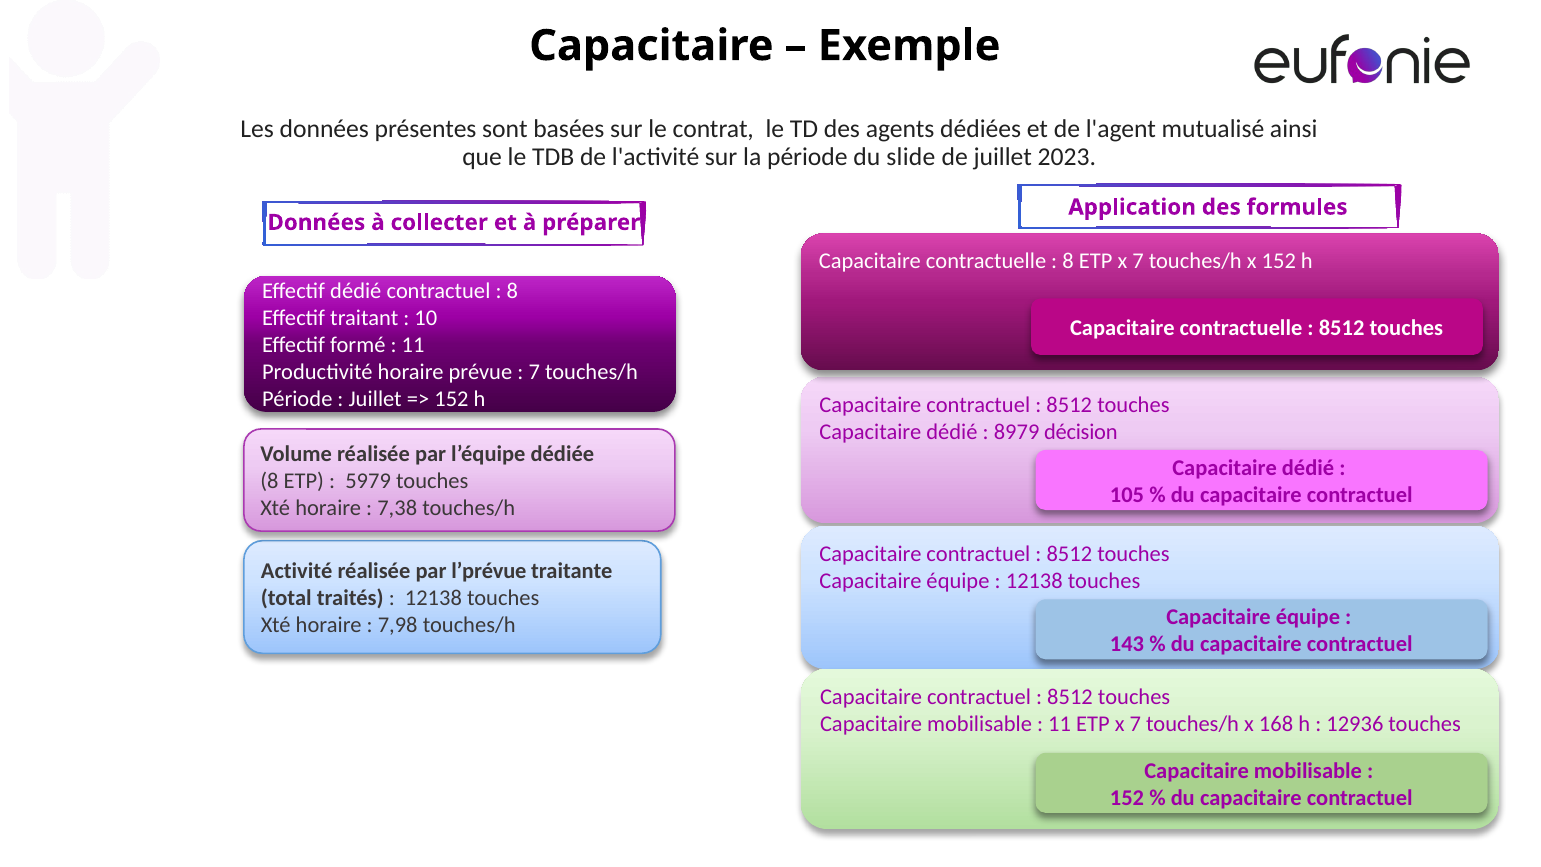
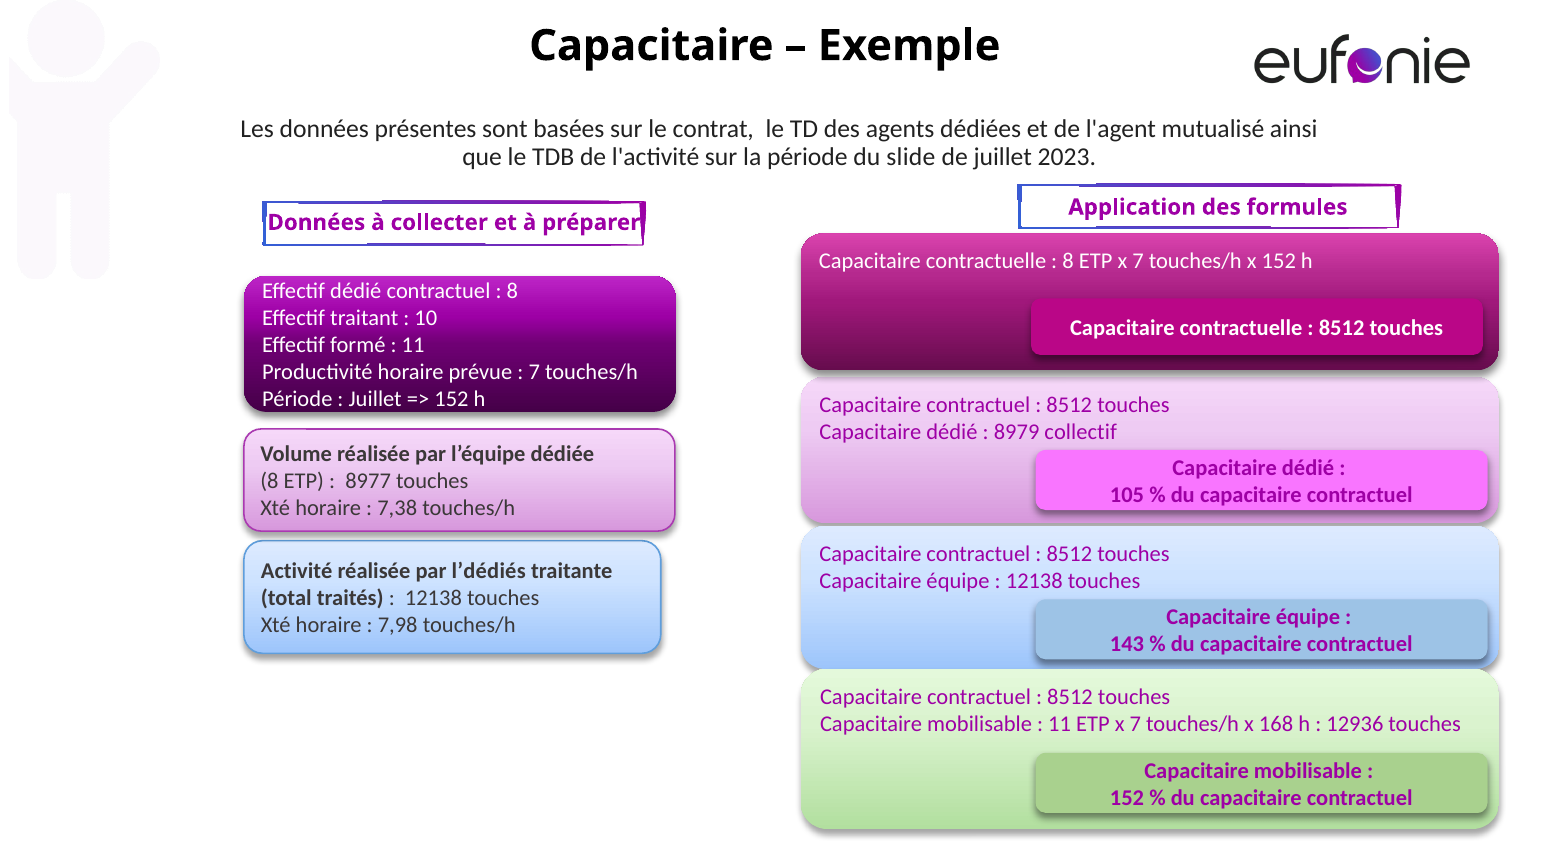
décision: décision -> collectif (1081, 432)
5979: 5979 -> 8977 (368, 481)
l’prévue: l’prévue -> l’dédiés (489, 571)
